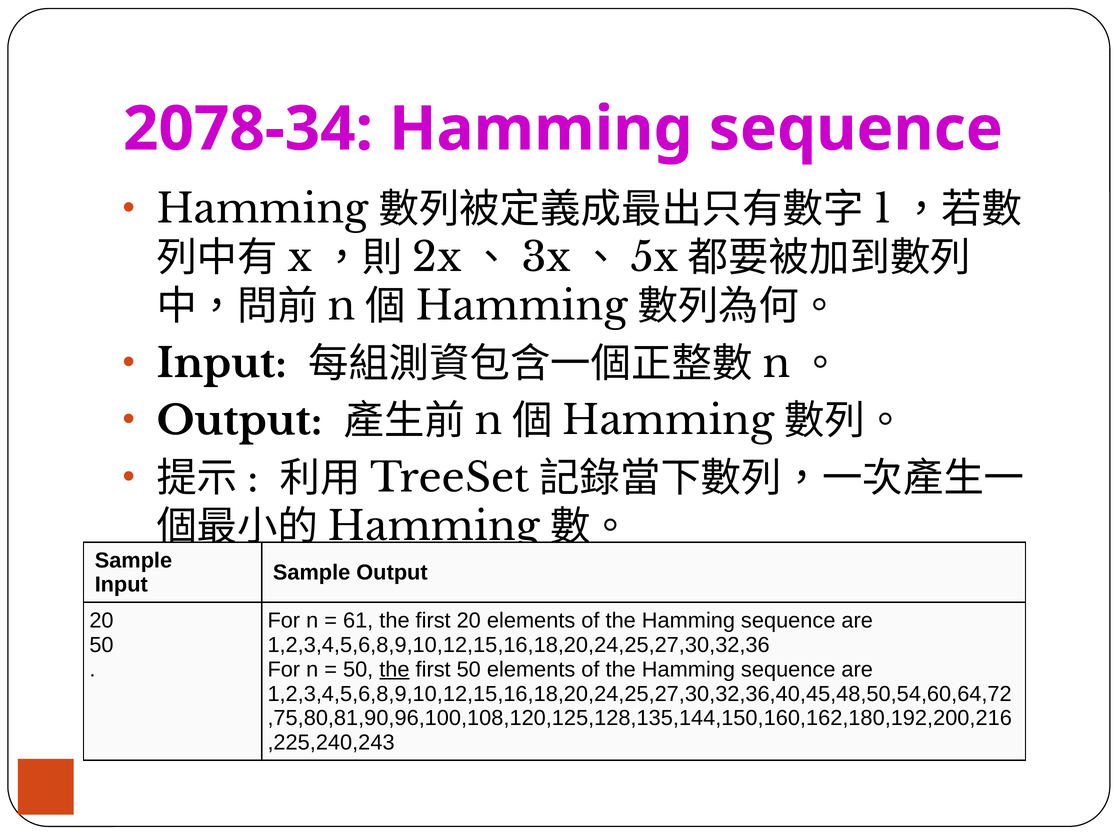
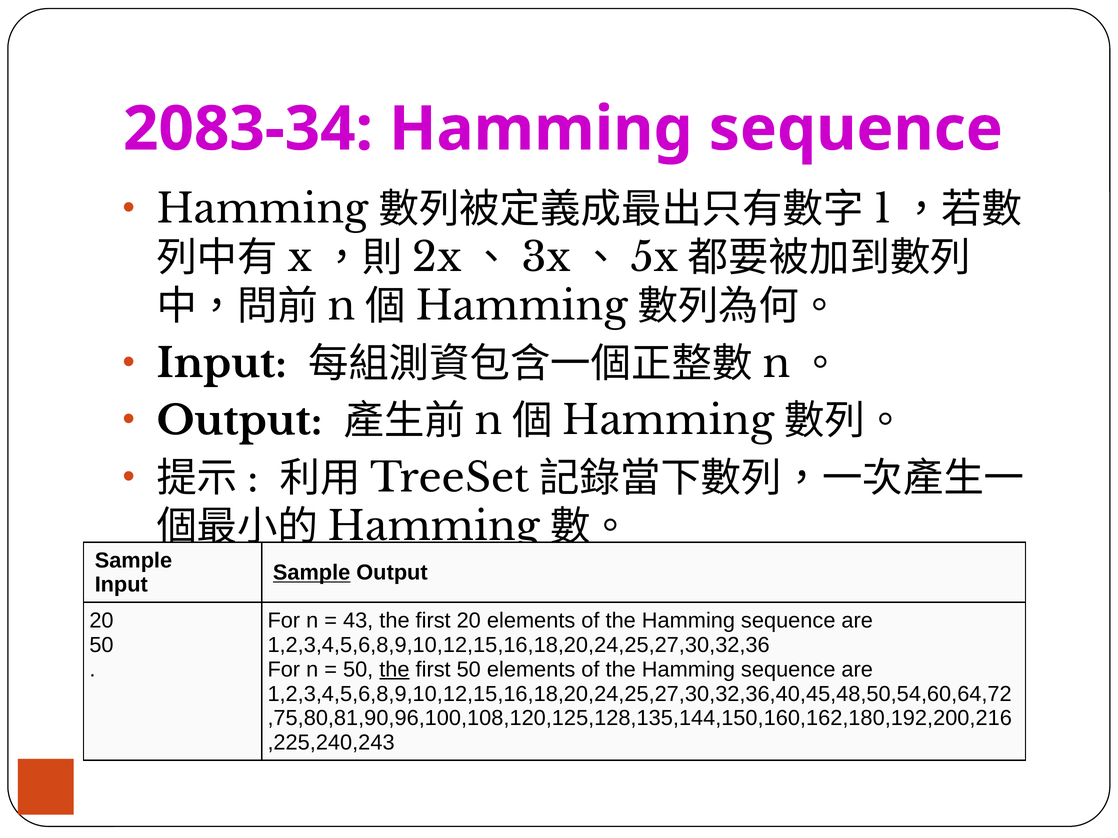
2078-34: 2078-34 -> 2083-34 (248, 129)
Sample underline: none -> present (312, 573)
61: 61 -> 43 (358, 621)
